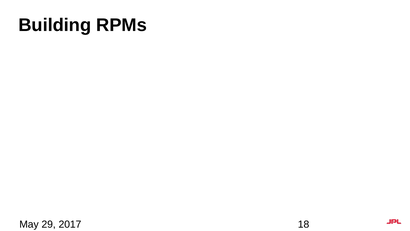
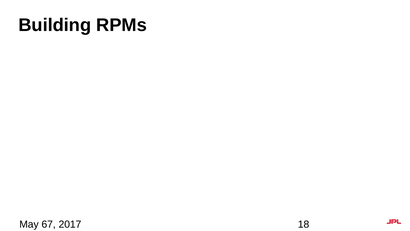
29: 29 -> 67 (49, 224)
